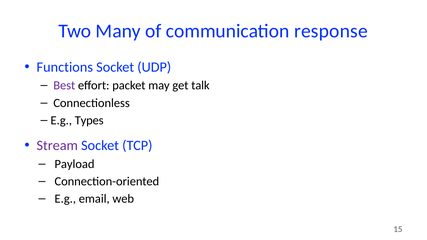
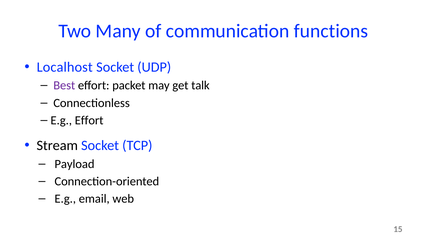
response: response -> functions (331, 31)
Functions: Functions -> Localhost (65, 67)
E.g Types: Types -> Effort (89, 120)
Stream colour: purple -> black (57, 146)
